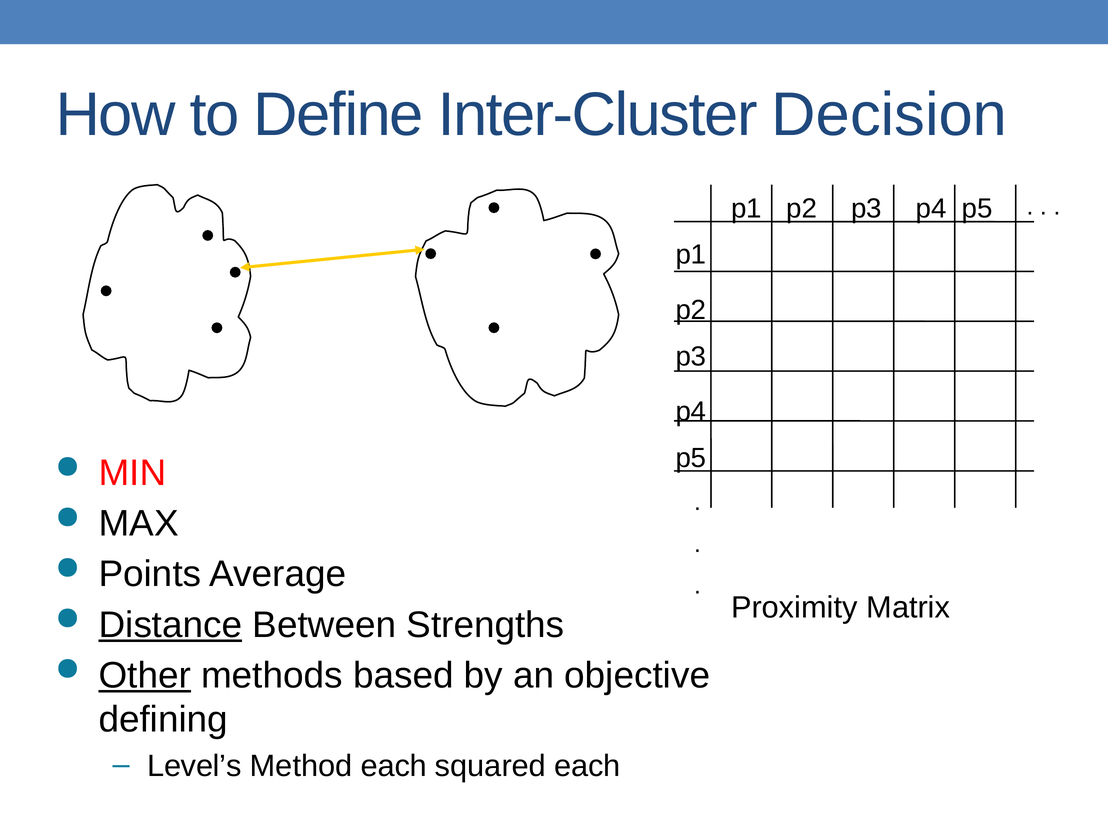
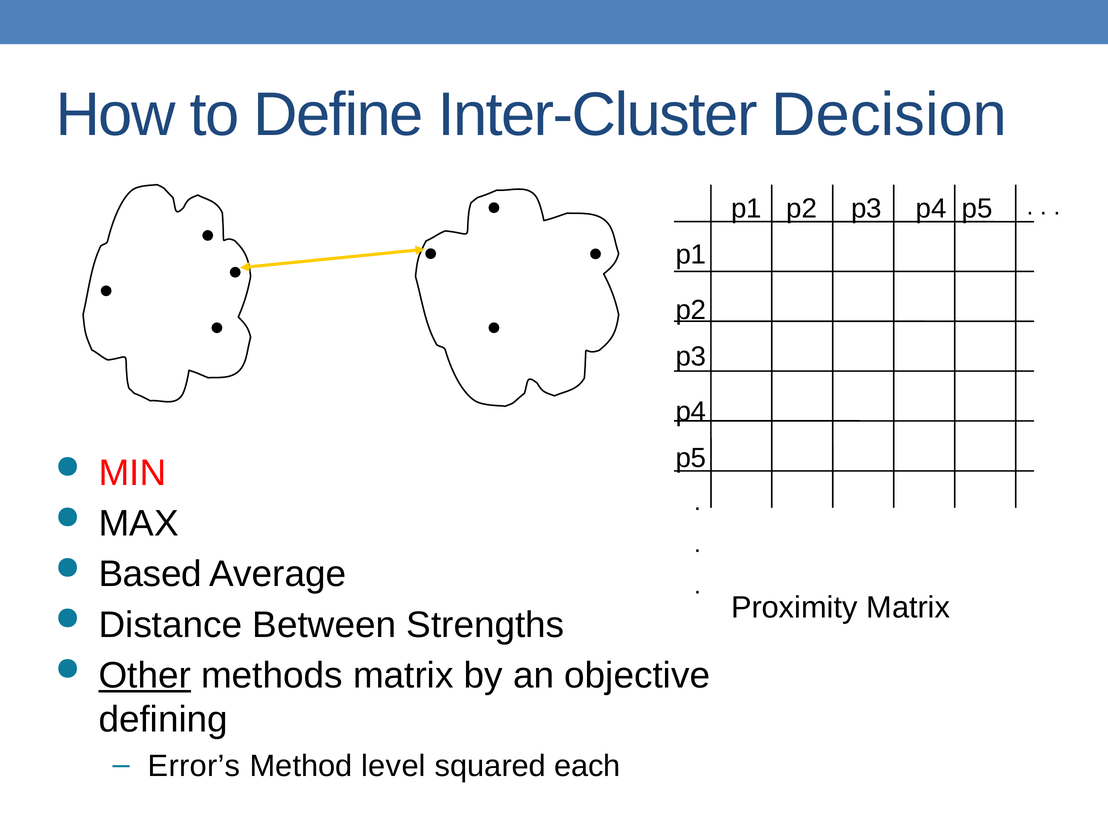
Points: Points -> Based (150, 574)
Distance underline: present -> none (170, 625)
methods based: based -> matrix (403, 675)
Level’s: Level’s -> Error’s (194, 766)
Method each: each -> level (394, 766)
